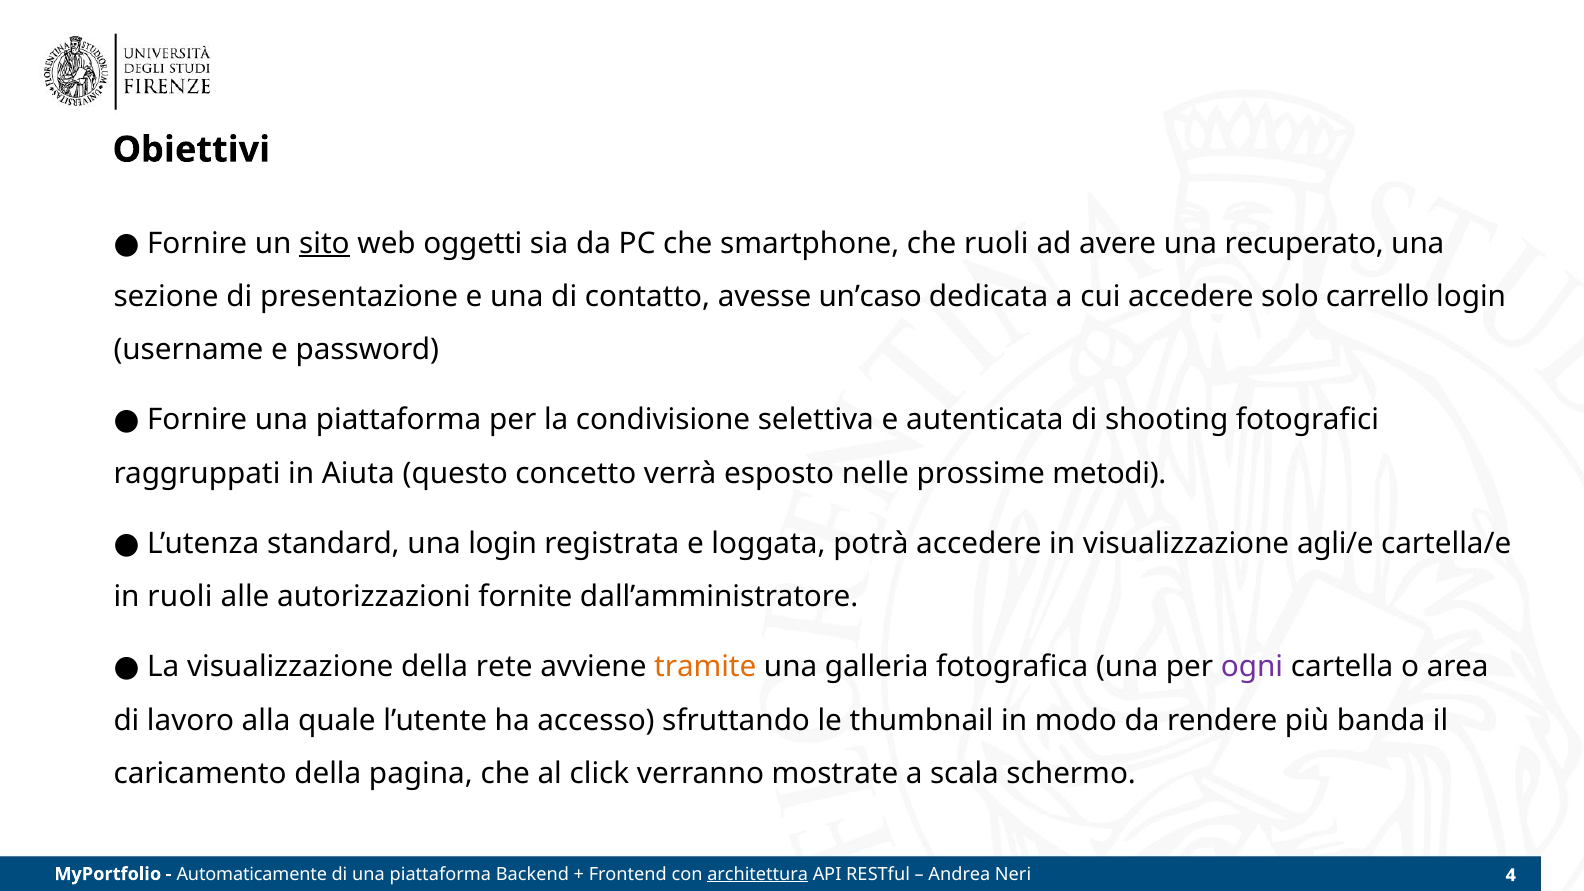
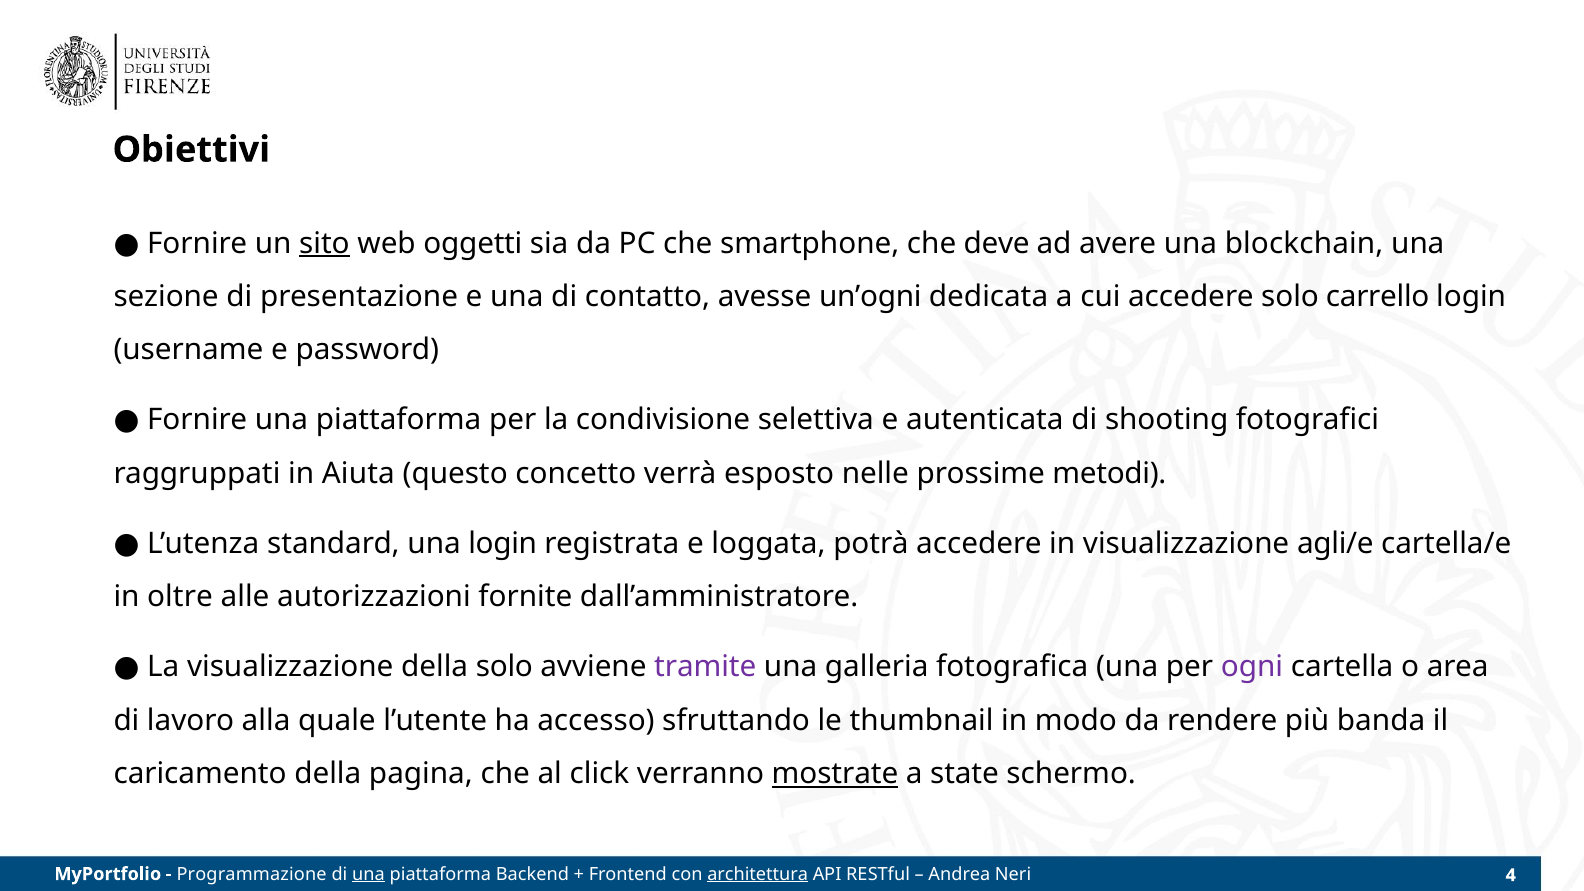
che ruoli: ruoli -> deve (997, 243)
recuperato: recuperato -> blockchain (1304, 243)
un’caso: un’caso -> un’ogni (870, 297)
in ruoli: ruoli -> oltre (180, 597)
della rete: rete -> solo (504, 667)
tramite colour: orange -> purple (705, 667)
mostrate underline: none -> present (835, 774)
scala: scala -> state (965, 774)
Automaticamente: Automaticamente -> Programmazione (252, 874)
una underline: none -> present (369, 874)
